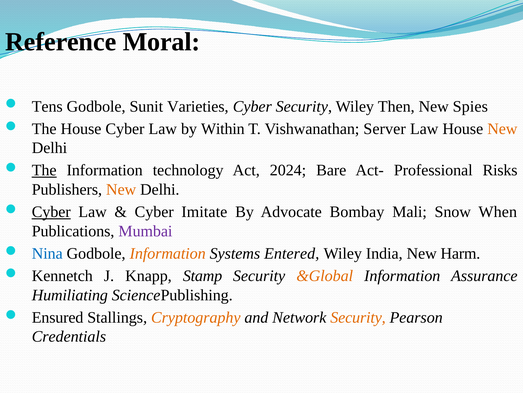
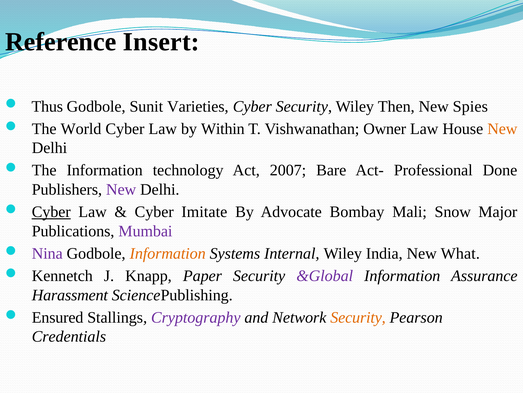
Moral: Moral -> Insert (161, 42)
Tens: Tens -> Thus (47, 106)
The House: House -> World (81, 129)
Server: Server -> Owner (385, 129)
The underline: present -> none (44, 170)
2024: 2024 -> 2007 (288, 170)
Risks: Risks -> Done (500, 170)
New colour: orange -> purple (121, 189)
When: When -> Major (498, 212)
Nina colour: blue -> purple (47, 253)
Entered: Entered -> Internal (292, 253)
Harm: Harm -> What (460, 253)
Stamp: Stamp -> Paper (202, 275)
&Global colour: orange -> purple (325, 275)
Humiliating: Humiliating -> Harassment (70, 295)
Cryptography colour: orange -> purple (196, 317)
